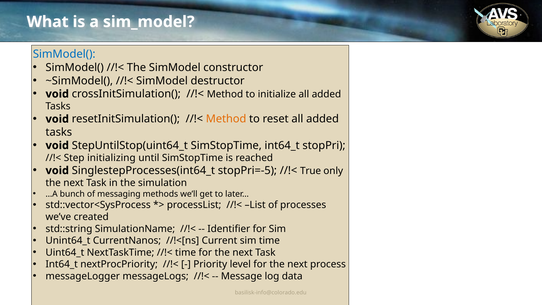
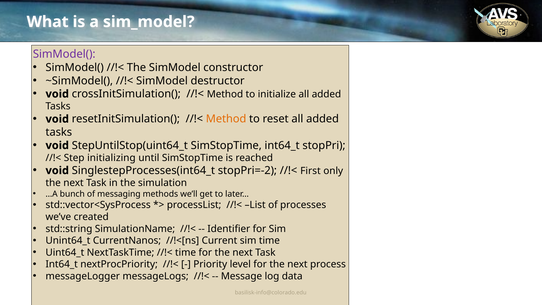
SimModel( colour: blue -> purple (64, 54)
stopPri=-5: stopPri=-5 -> stopPri=-2 (247, 170)
True: True -> First (310, 171)
